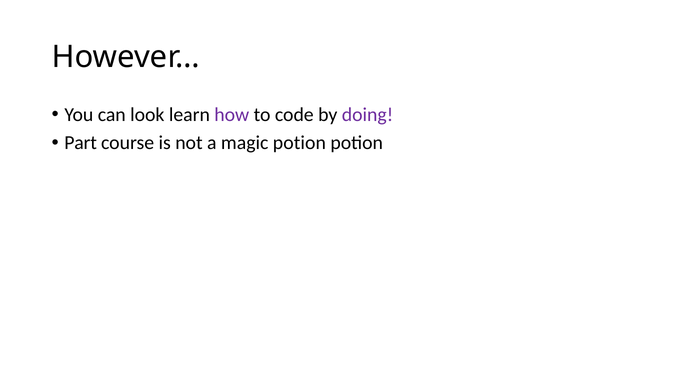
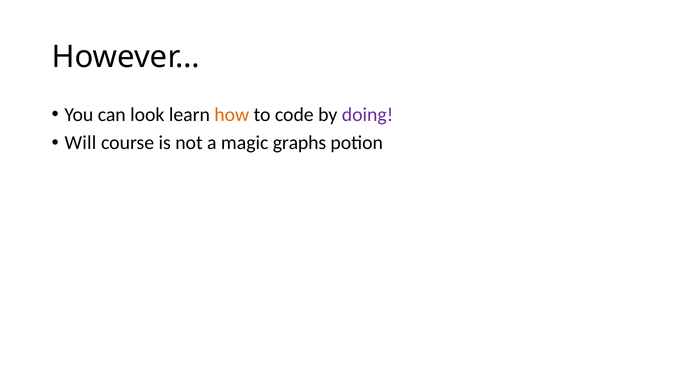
how colour: purple -> orange (232, 115)
Part: Part -> Will (80, 143)
magic potion: potion -> graphs (300, 143)
